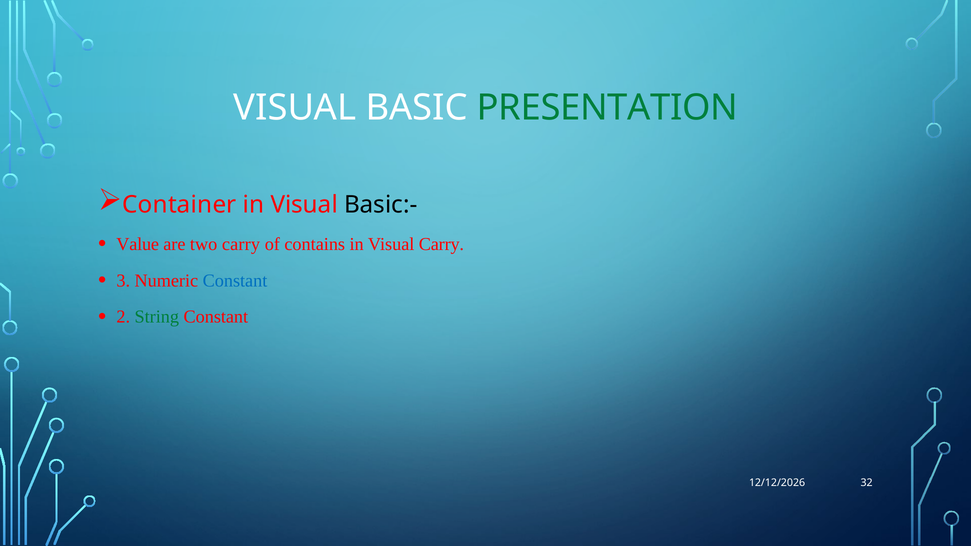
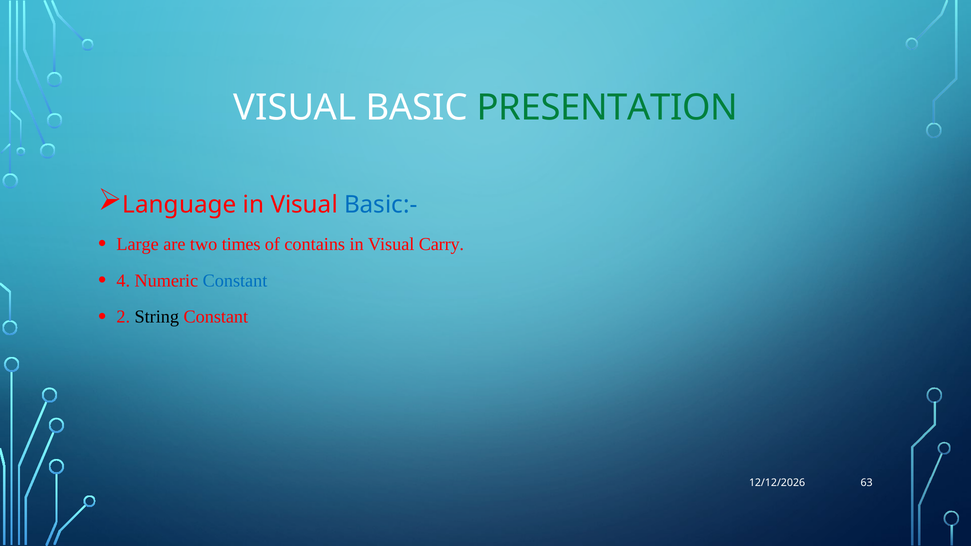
Container: Container -> Language (179, 205)
Basic:- colour: black -> blue (381, 205)
Value: Value -> Large (138, 244)
two carry: carry -> times (241, 244)
3: 3 -> 4 (123, 281)
String colour: green -> black (157, 317)
32: 32 -> 63 (867, 483)
